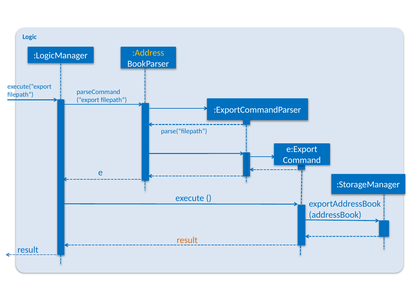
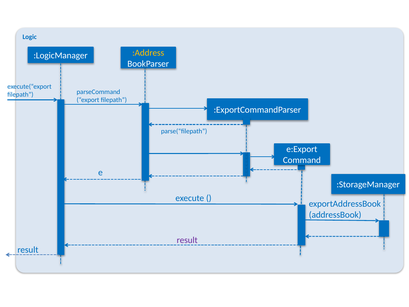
result colour: orange -> purple (187, 240)
